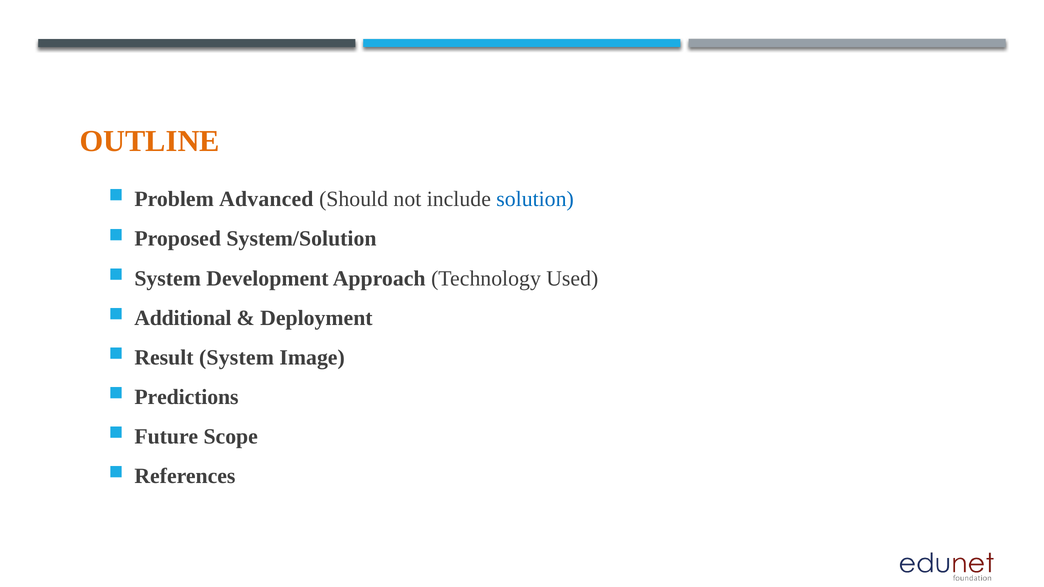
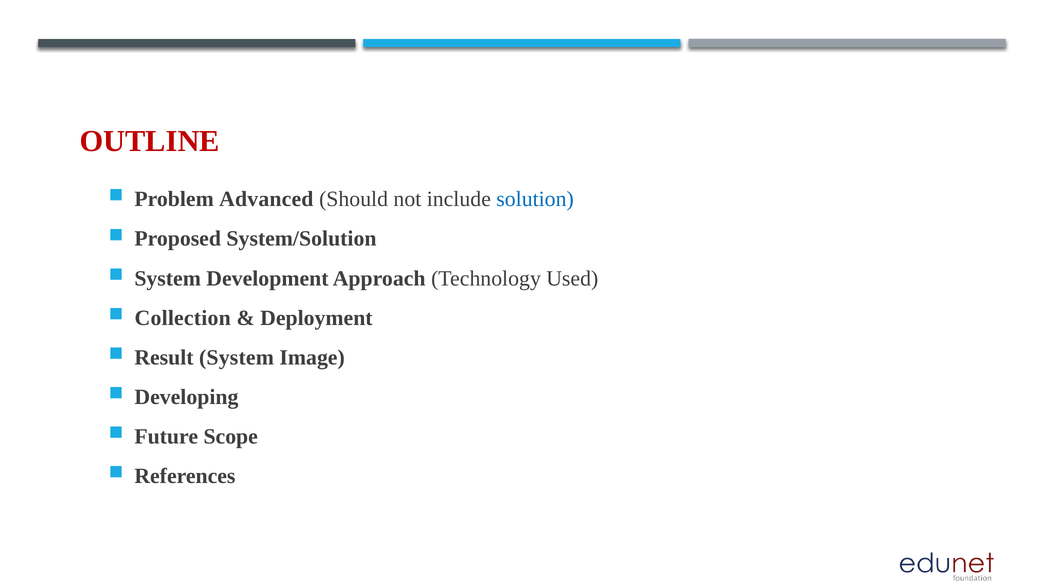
OUTLINE colour: orange -> red (150, 141)
Additional: Additional -> Collection (183, 318)
Predictions: Predictions -> Developing (186, 397)
